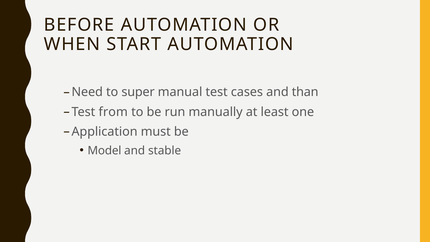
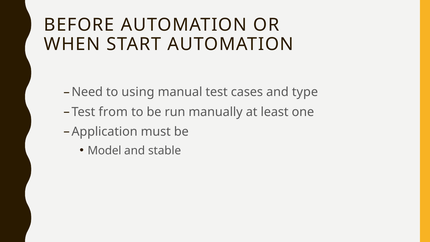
super: super -> using (138, 92)
than: than -> type (305, 92)
